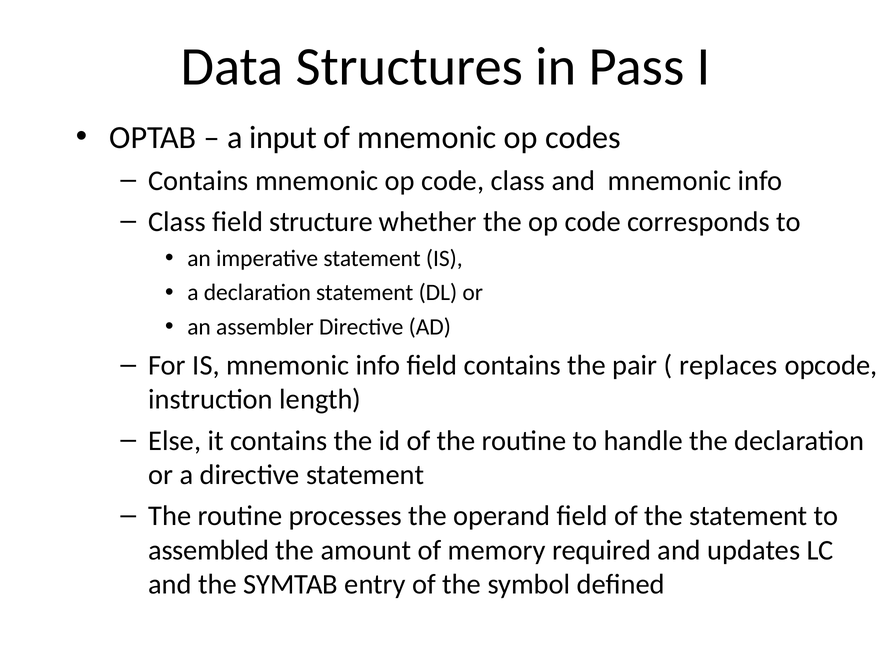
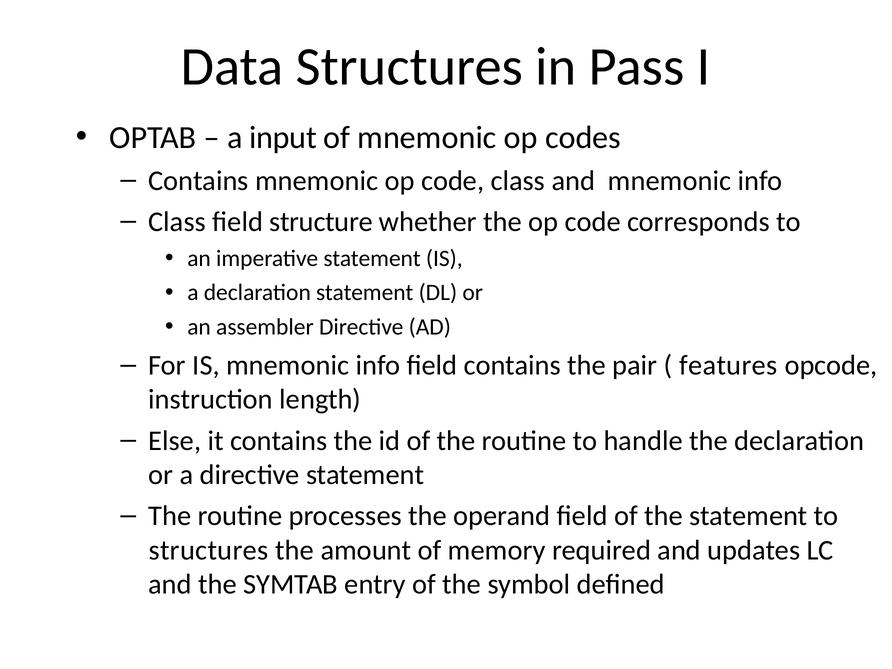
replaces: replaces -> features (728, 365)
assembled: assembled -> structures (209, 550)
